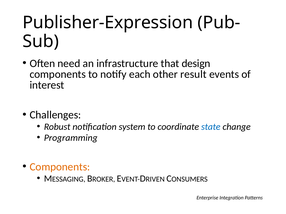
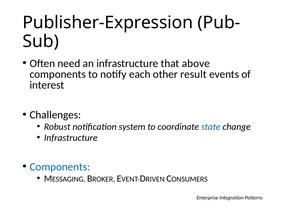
design: design -> above (196, 64)
Programming: Programming -> Infrastructure (71, 138)
Components colour: orange -> blue (60, 167)
